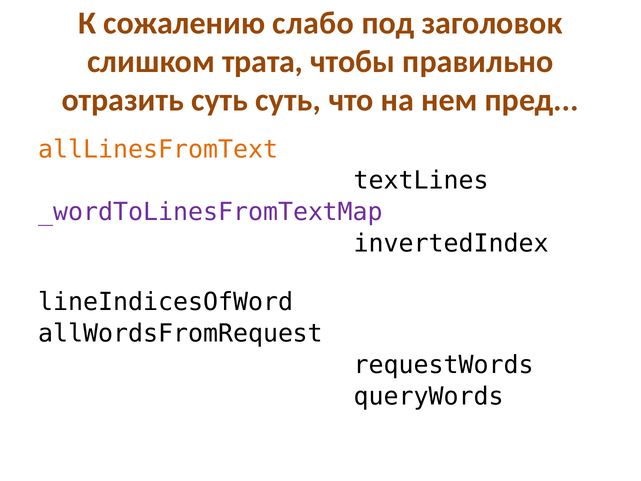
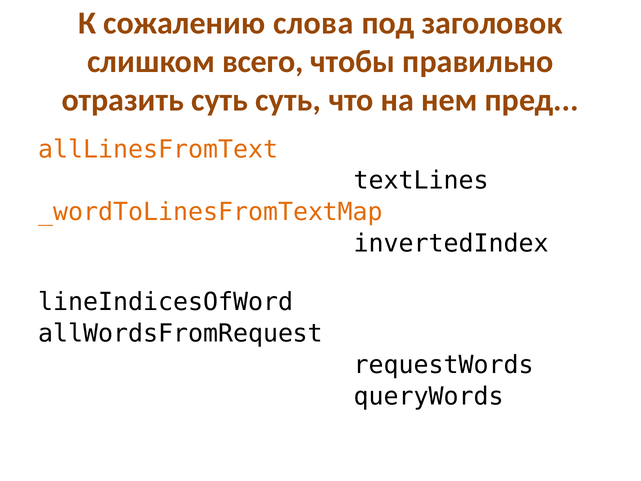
слабо: слабо -> слова (313, 23)
трата: трата -> всего (263, 62)
_wordToLinesFromTextMap colour: purple -> orange (211, 212)
